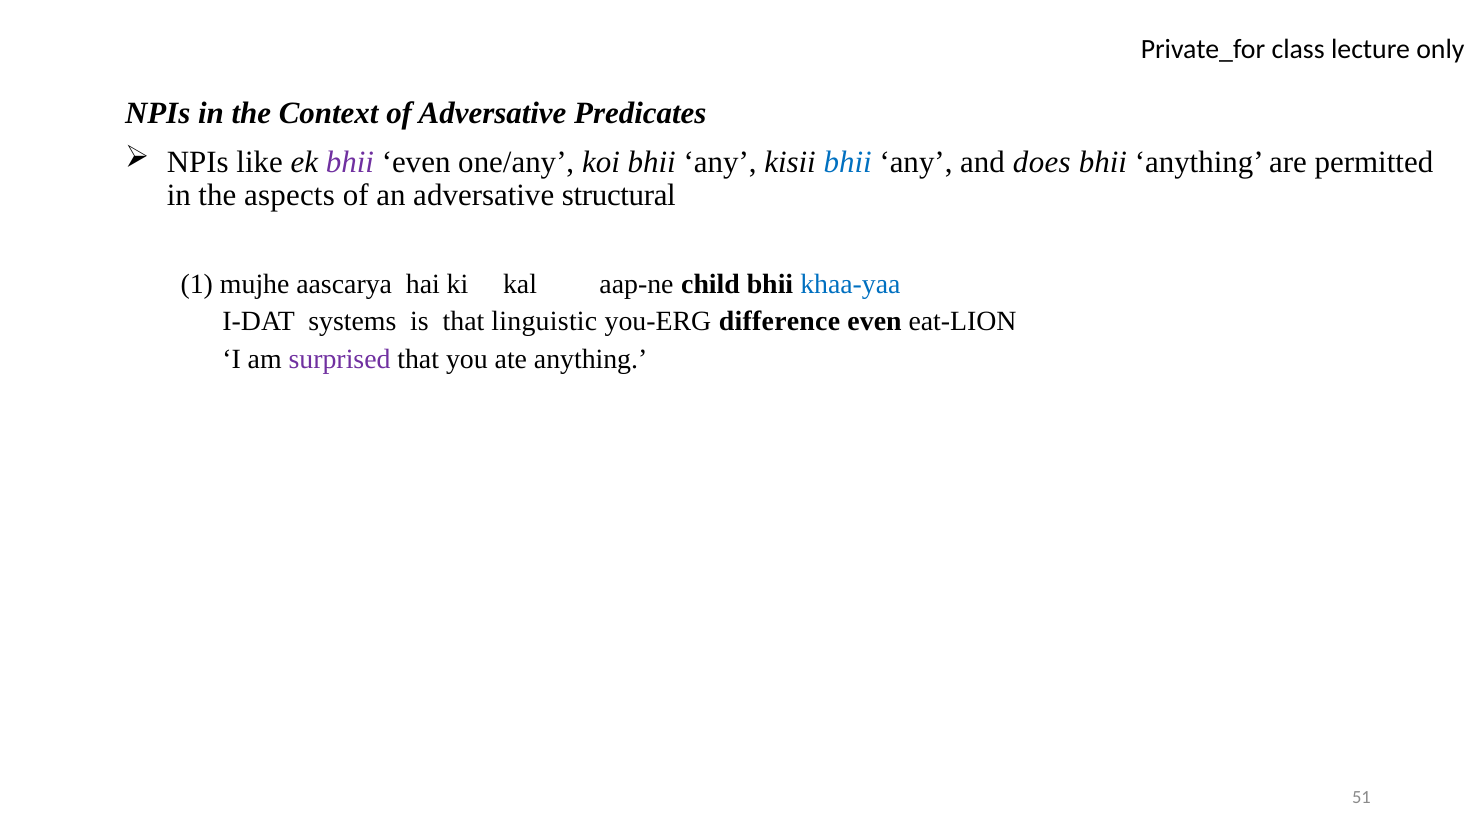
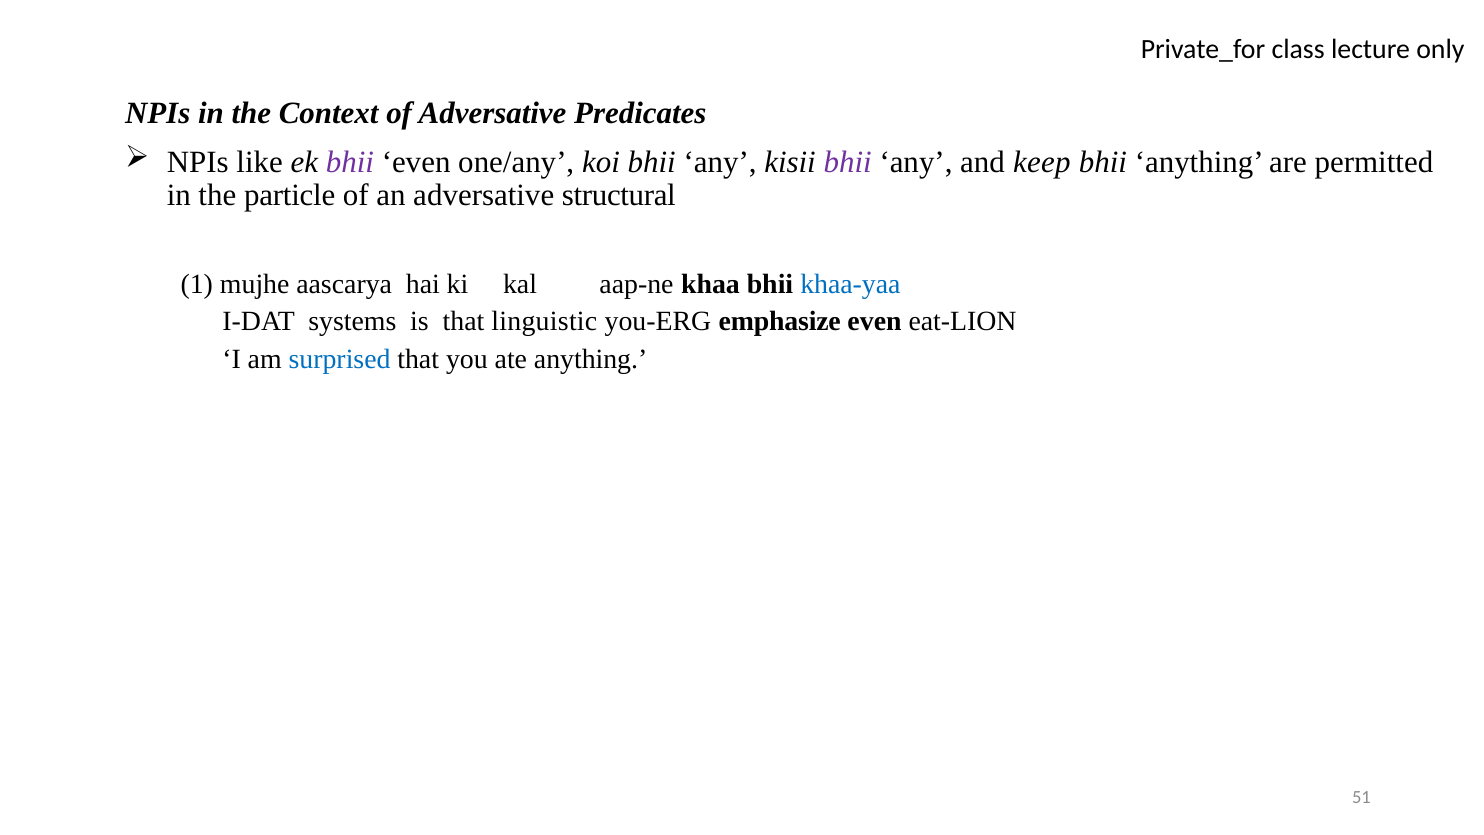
bhii colour: blue -> purple (848, 162)
does: does -> keep (1042, 162)
aspects: aspects -> particle (290, 196)
child: child -> khaa (711, 284)
difference: difference -> emphasize (780, 322)
surprised colour: purple -> blue (340, 359)
